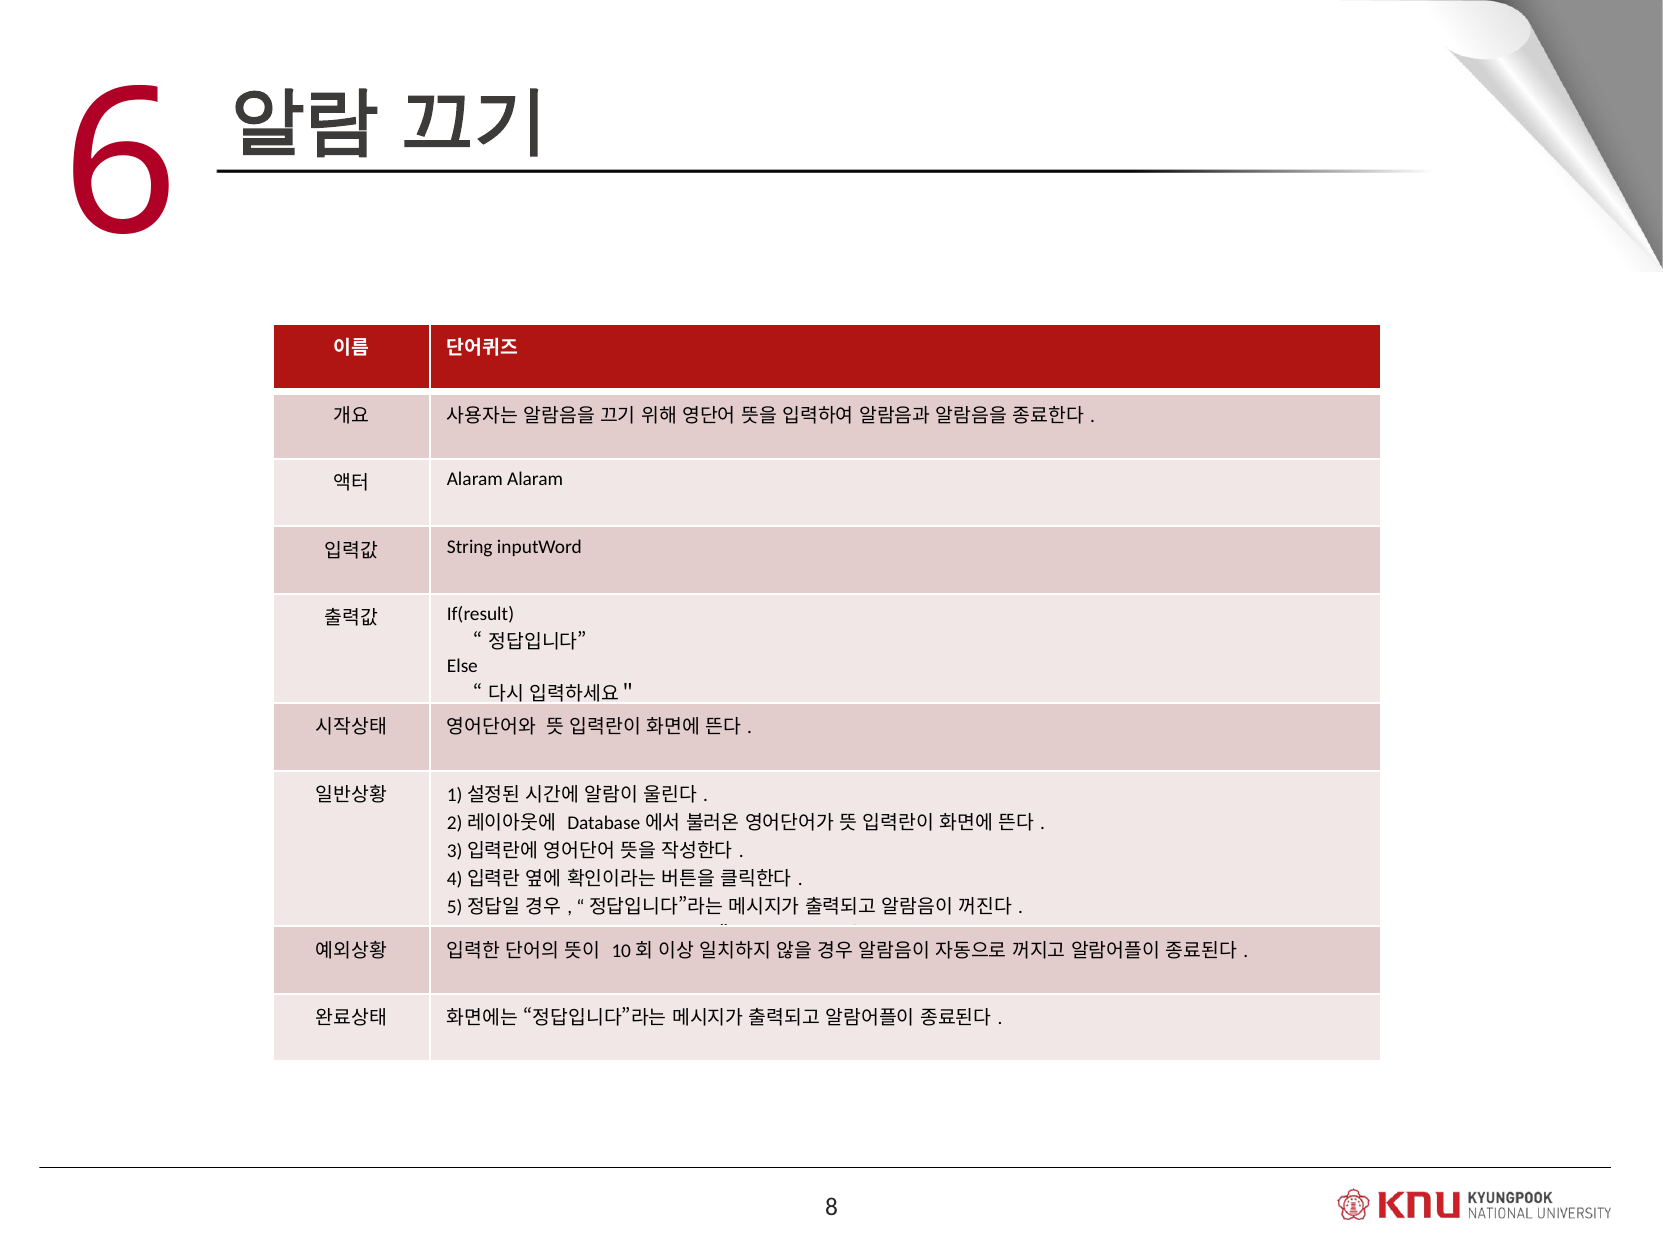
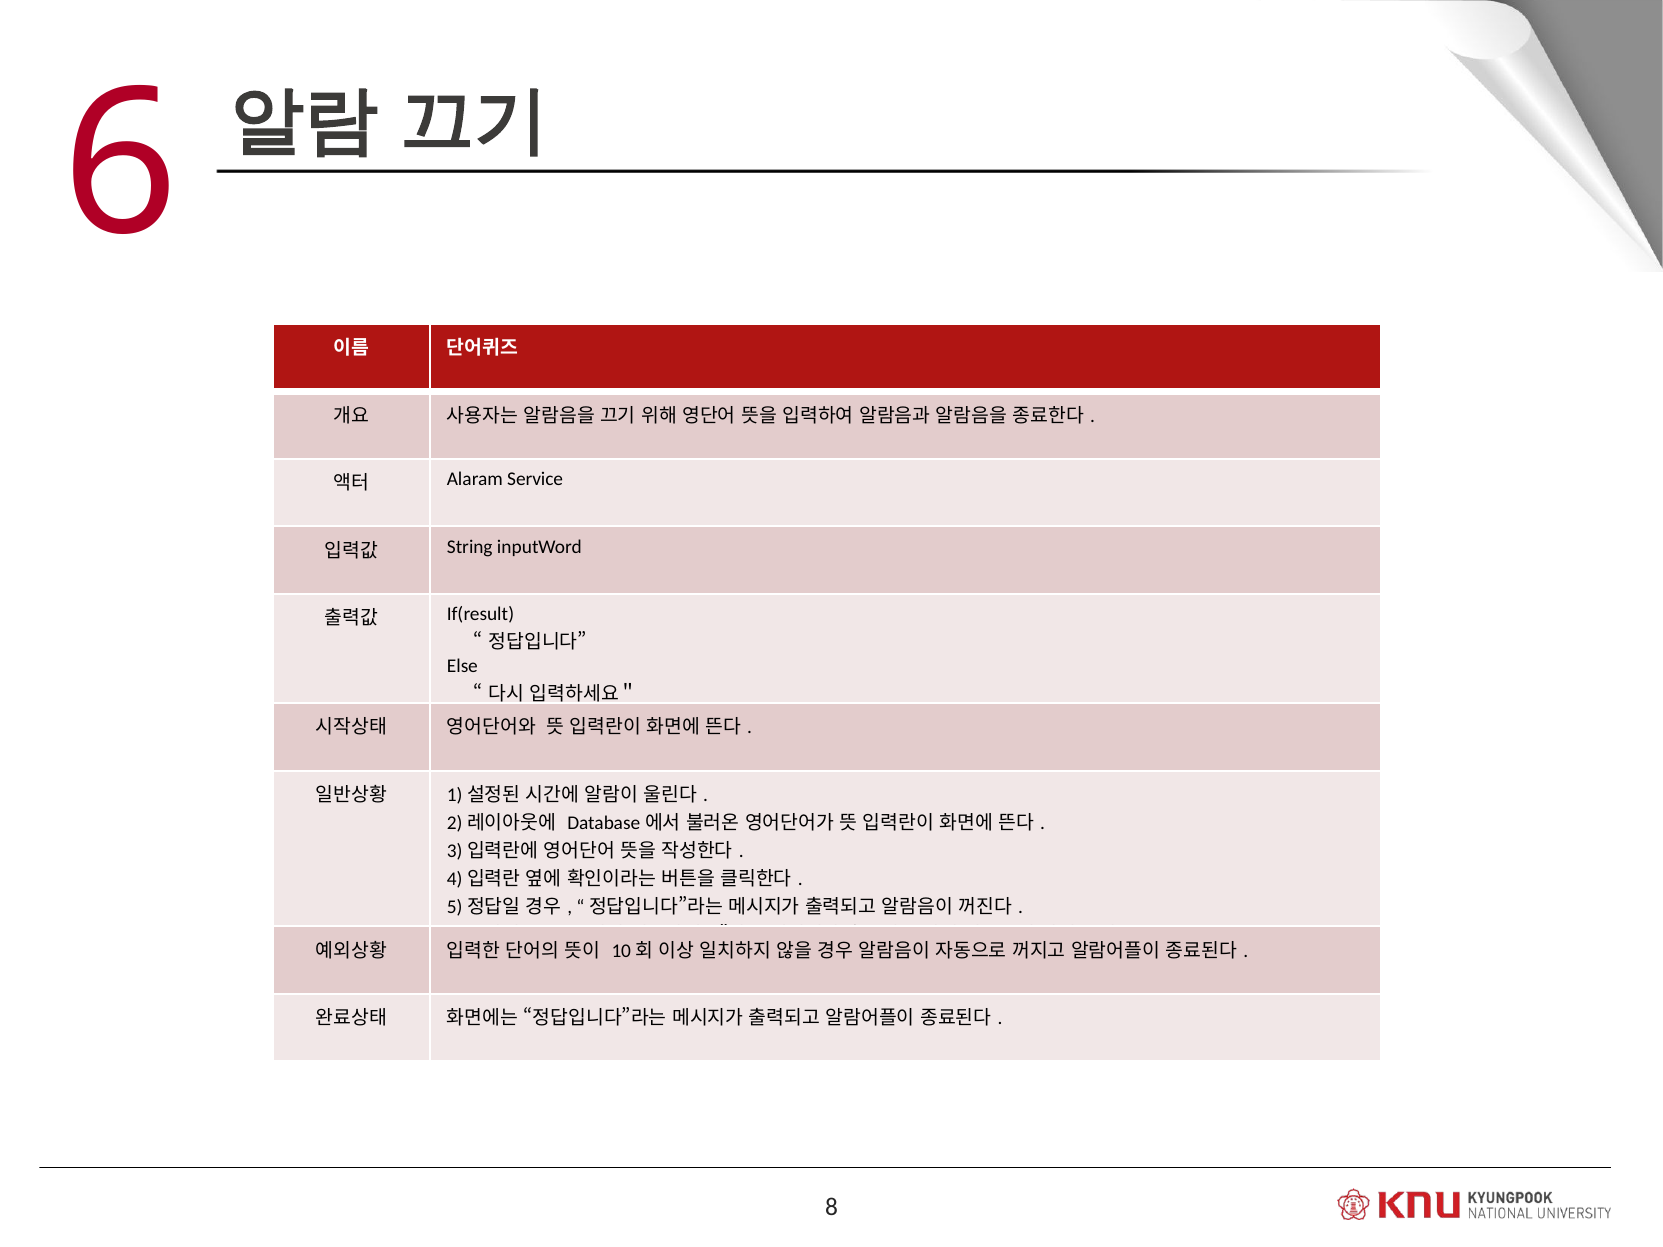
Alaram Alaram: Alaram -> Service (535, 479)
